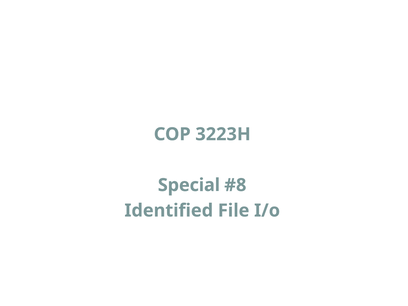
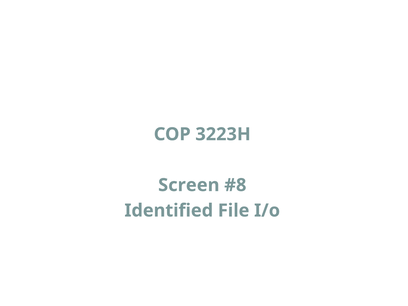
Special: Special -> Screen (189, 185)
